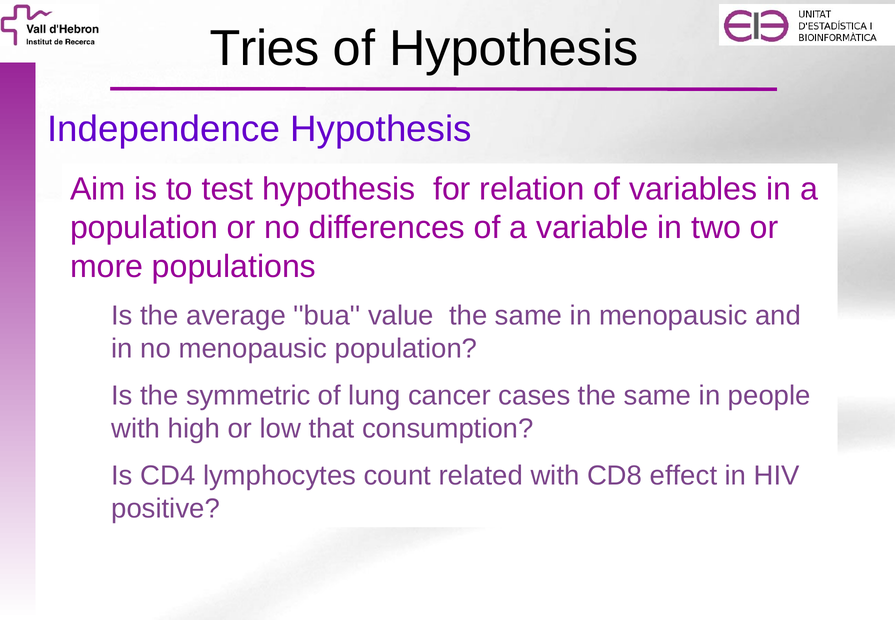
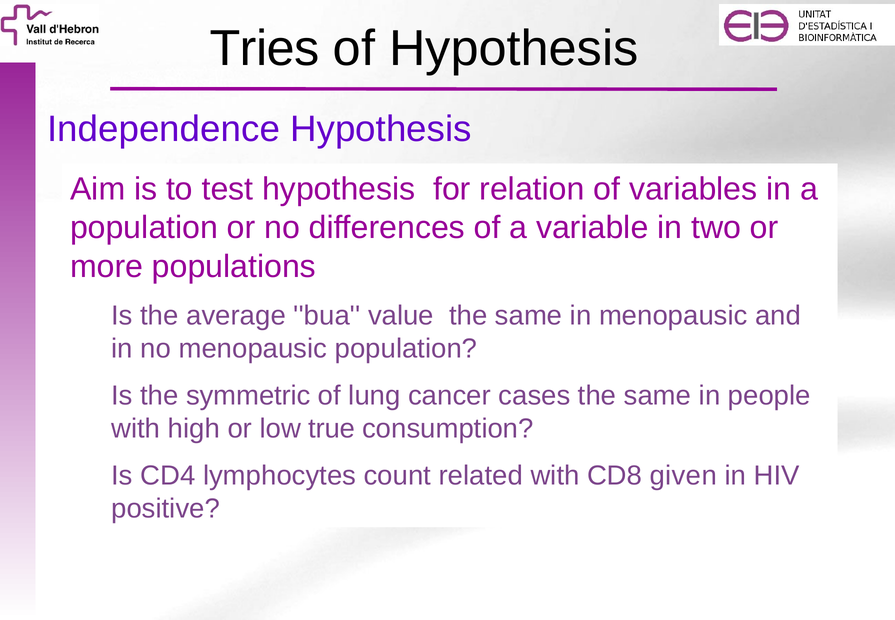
that: that -> true (332, 428)
effect: effect -> given (683, 475)
